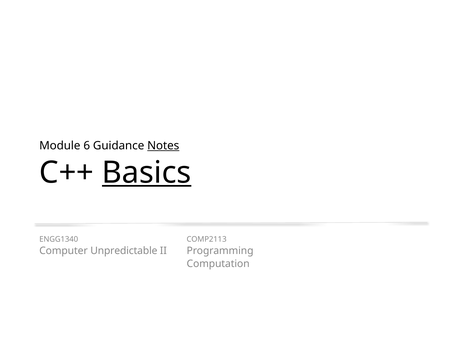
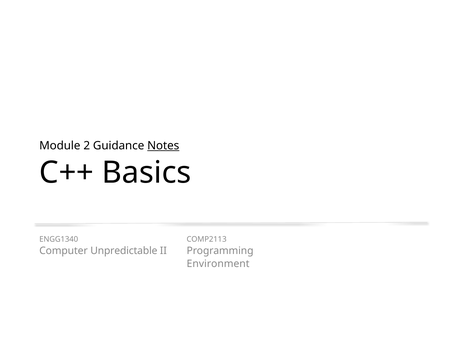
6: 6 -> 2 (87, 146)
Basics underline: present -> none (147, 172)
Computation: Computation -> Environment (218, 263)
